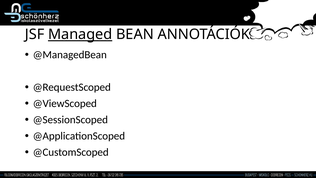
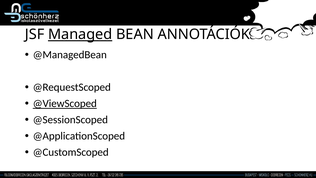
@ViewScoped underline: none -> present (65, 103)
